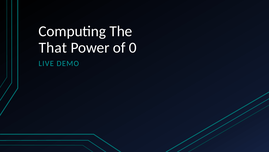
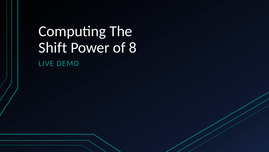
That: That -> Shift (53, 47)
0: 0 -> 8 (133, 47)
